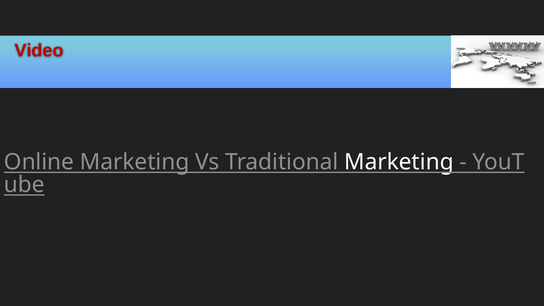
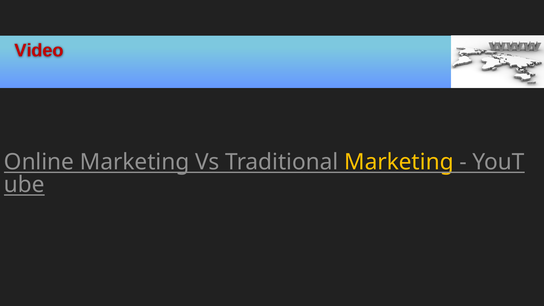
Marketing colour: white -> yellow (399, 162)
